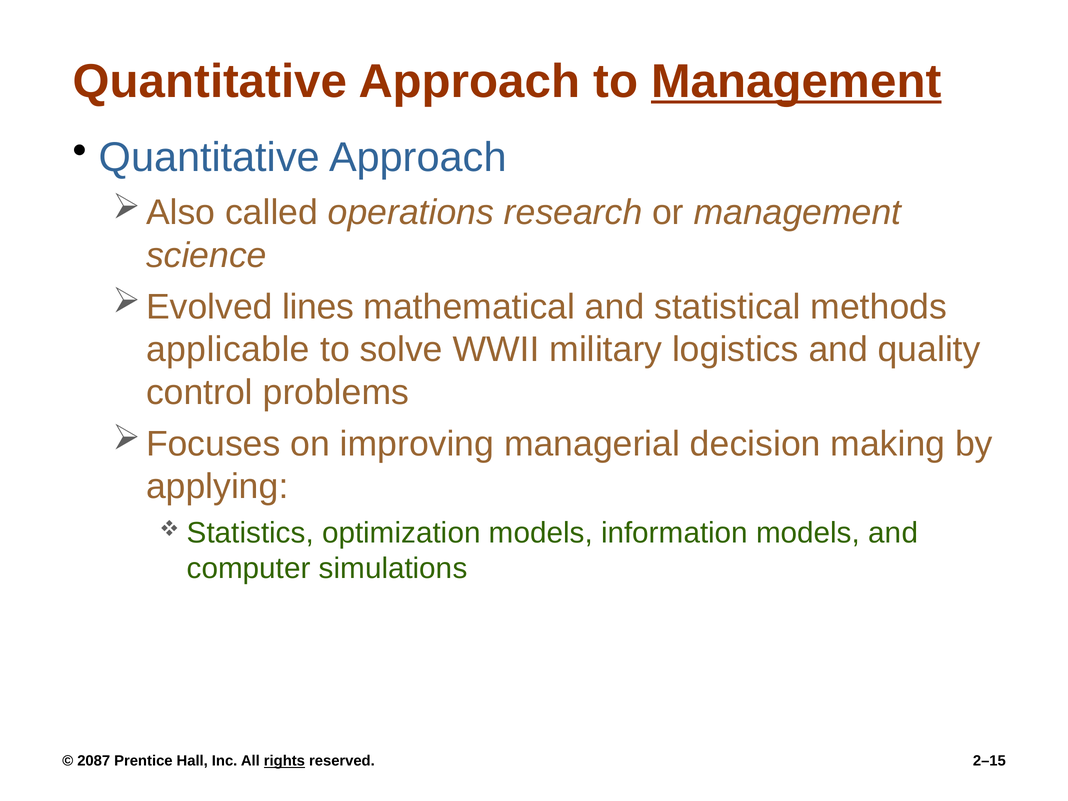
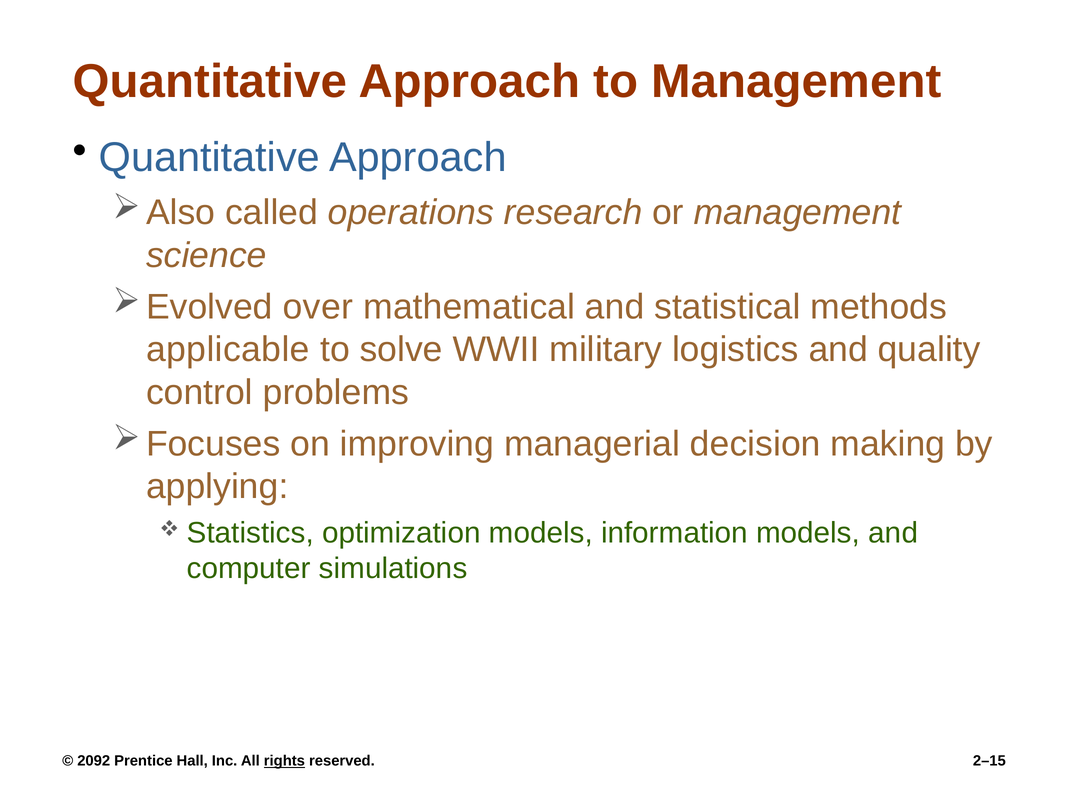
Management underline: present -> none (796, 82)
lines: lines -> over (318, 307)
2087: 2087 -> 2092 (94, 761)
